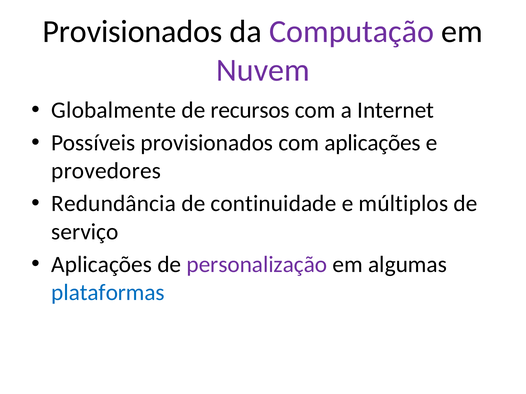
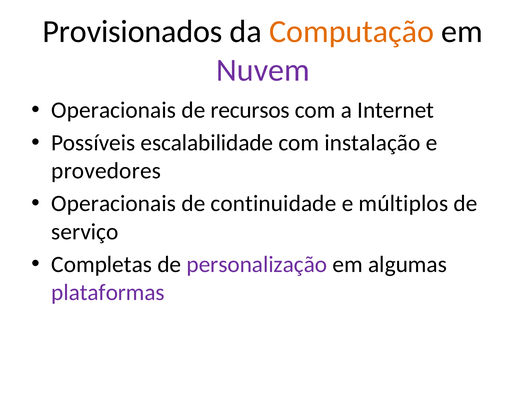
Computação colour: purple -> orange (352, 32)
Globalmente: Globalmente -> Operacionais (114, 110)
Possíveis provisionados: provisionados -> escalabilidade (207, 143)
com aplicações: aplicações -> instalação (372, 143)
Redundância: Redundância -> Operacionais (114, 204)
Aplicações: Aplicações -> Completas (102, 265)
plataformas colour: blue -> purple (108, 293)
